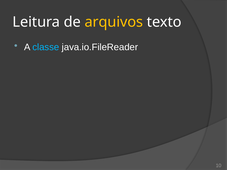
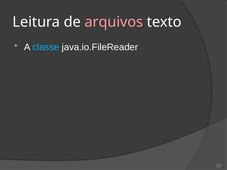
arquivos colour: yellow -> pink (114, 22)
